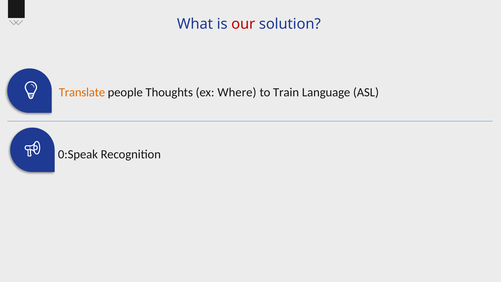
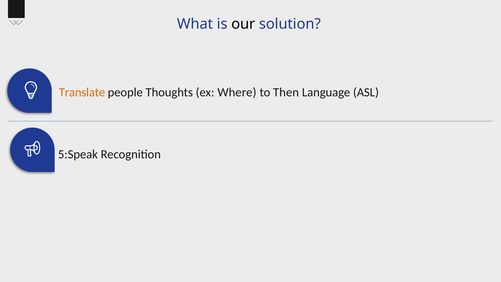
our colour: red -> black (243, 24)
Train: Train -> Then (286, 92)
0:Speak: 0:Speak -> 5:Speak (78, 154)
